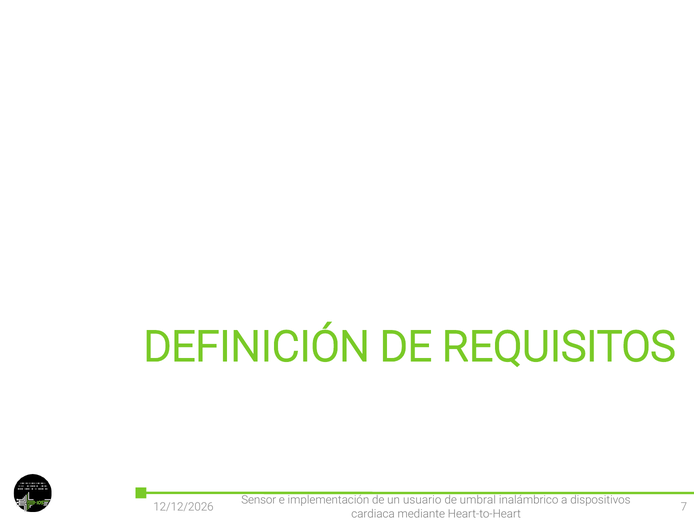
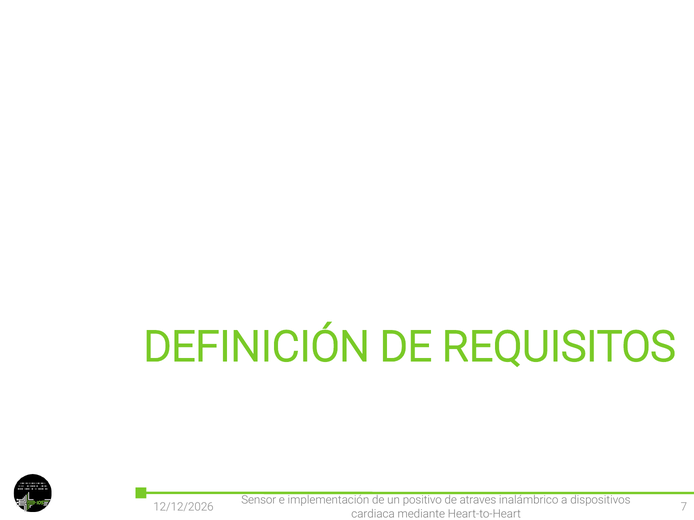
usuario: usuario -> positivo (422, 500)
umbral: umbral -> atraves (478, 500)
